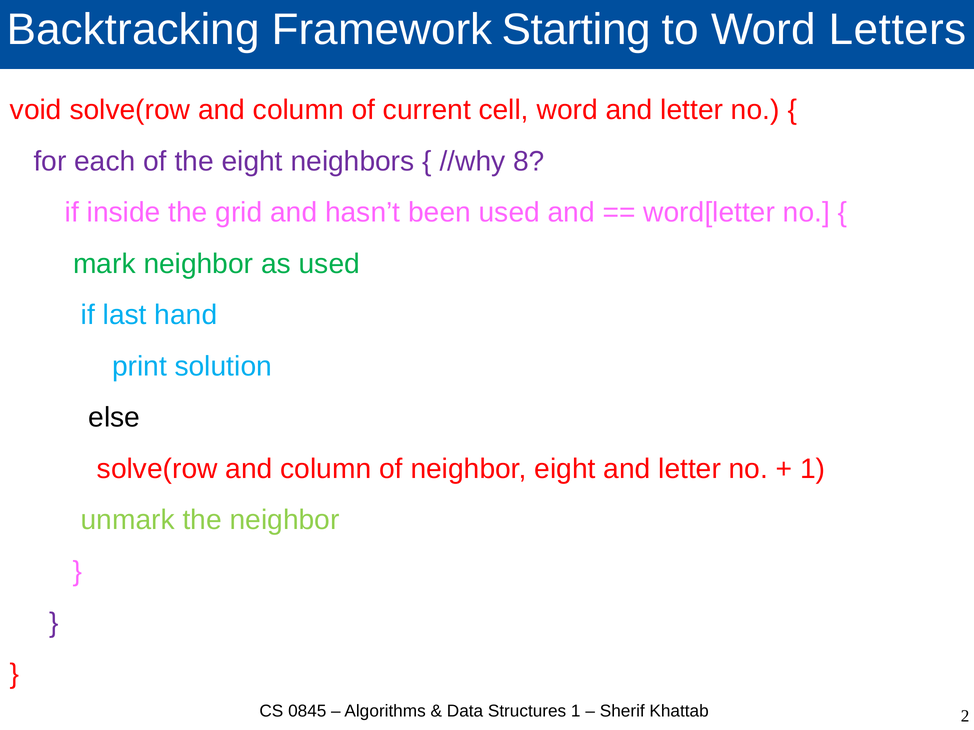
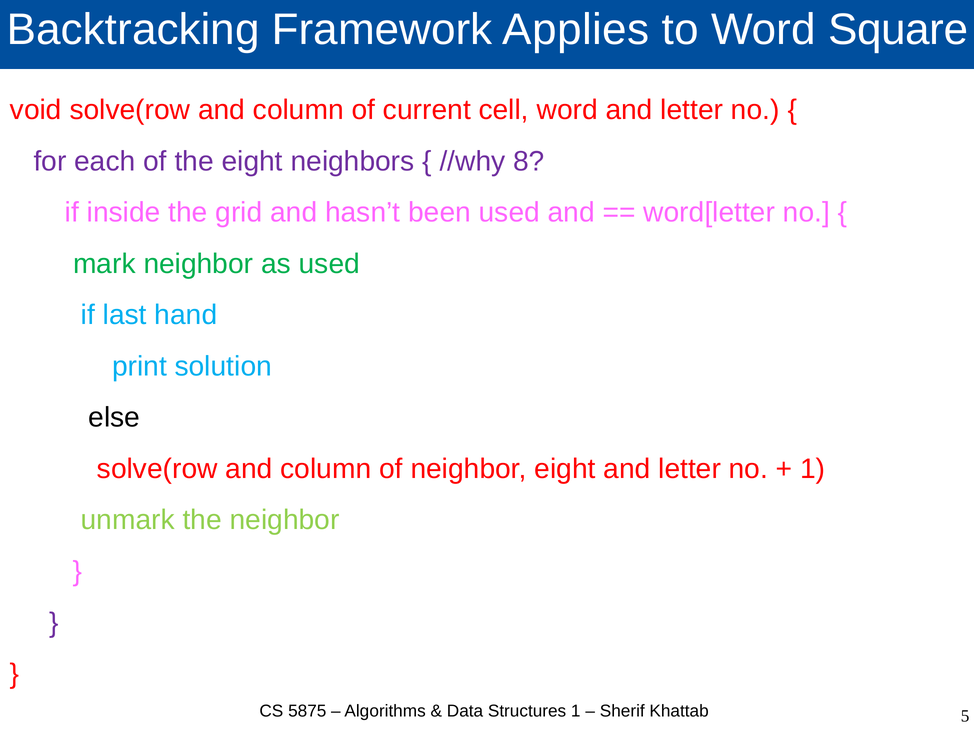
Starting: Starting -> Applies (576, 30)
Letters: Letters -> Square (898, 30)
0845: 0845 -> 5875 (307, 712)
2: 2 -> 5 (965, 716)
